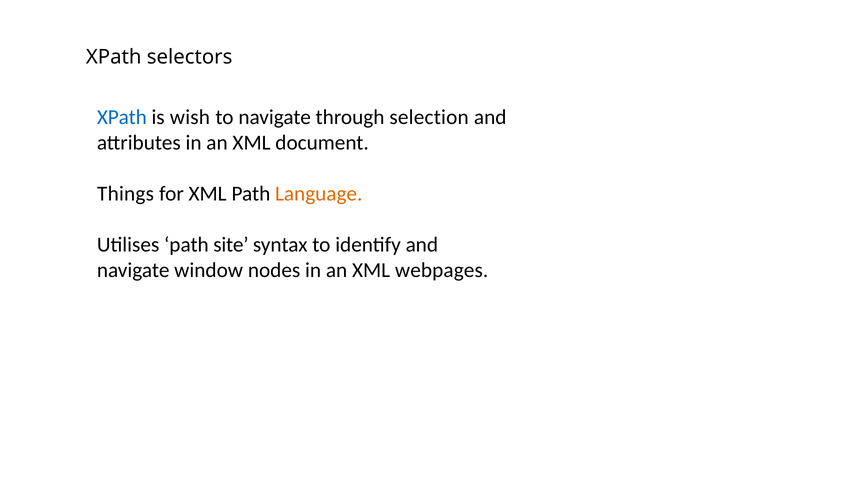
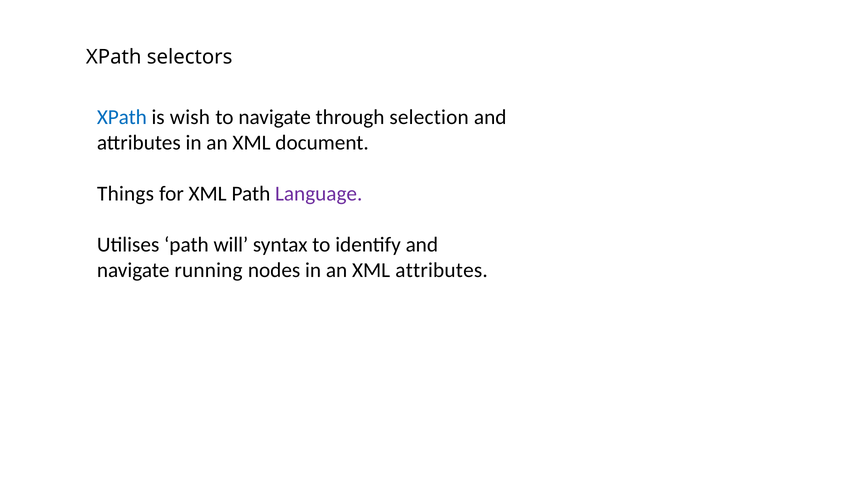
Language colour: orange -> purple (319, 194)
site: site -> will (231, 245)
window: window -> running (209, 270)
XML webpages: webpages -> attributes (442, 270)
